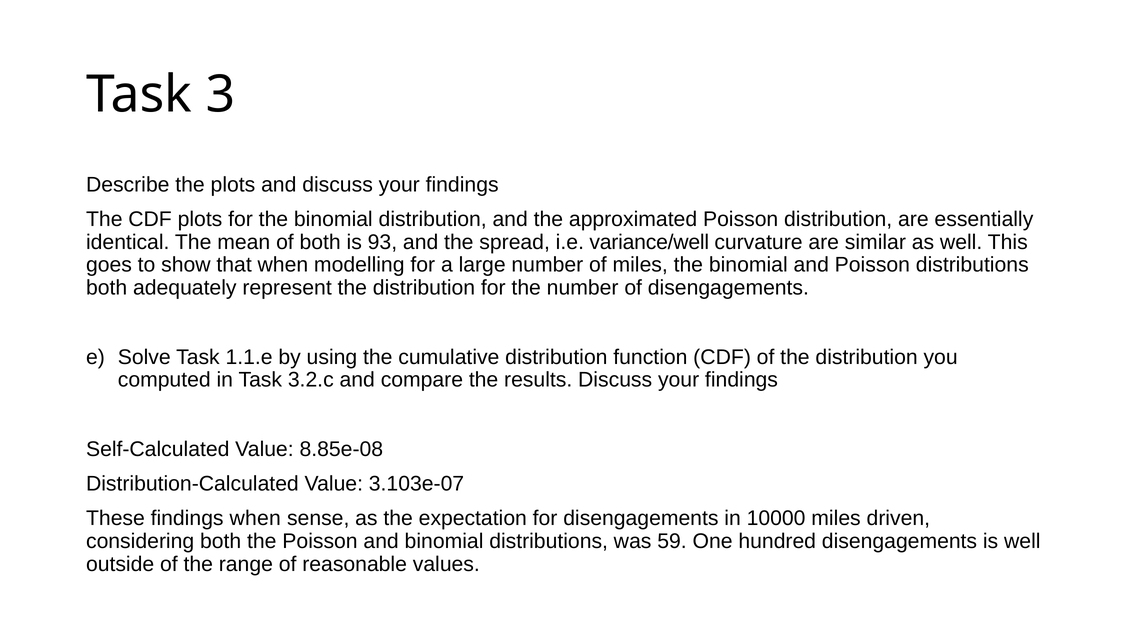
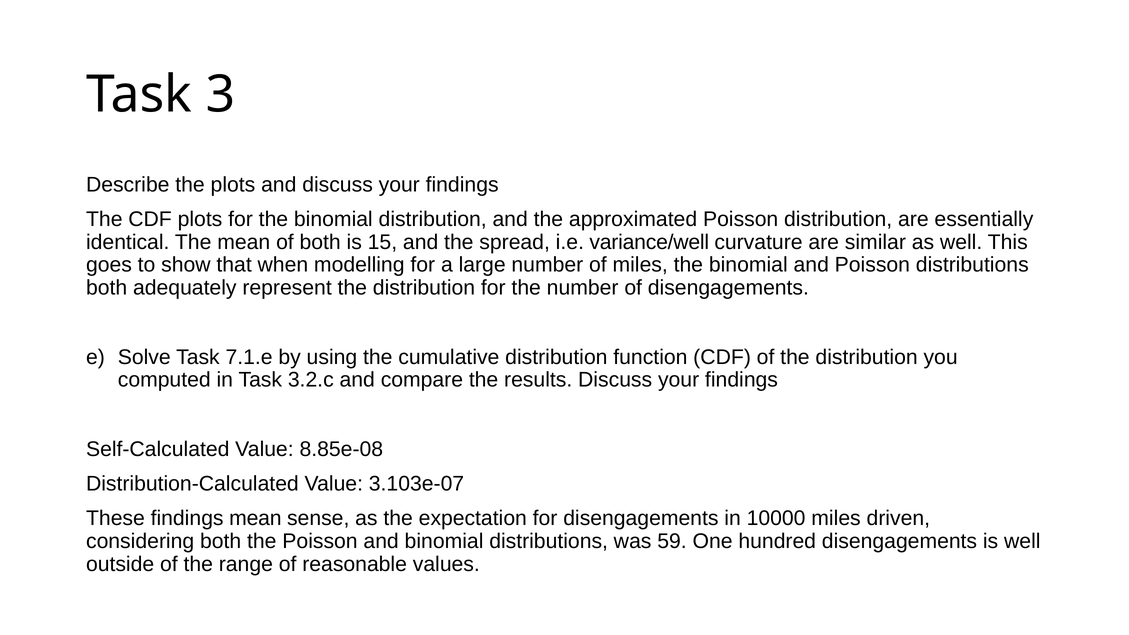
93: 93 -> 15 (382, 242)
1.1.e: 1.1.e -> 7.1.e (249, 357)
findings when: when -> mean (255, 518)
